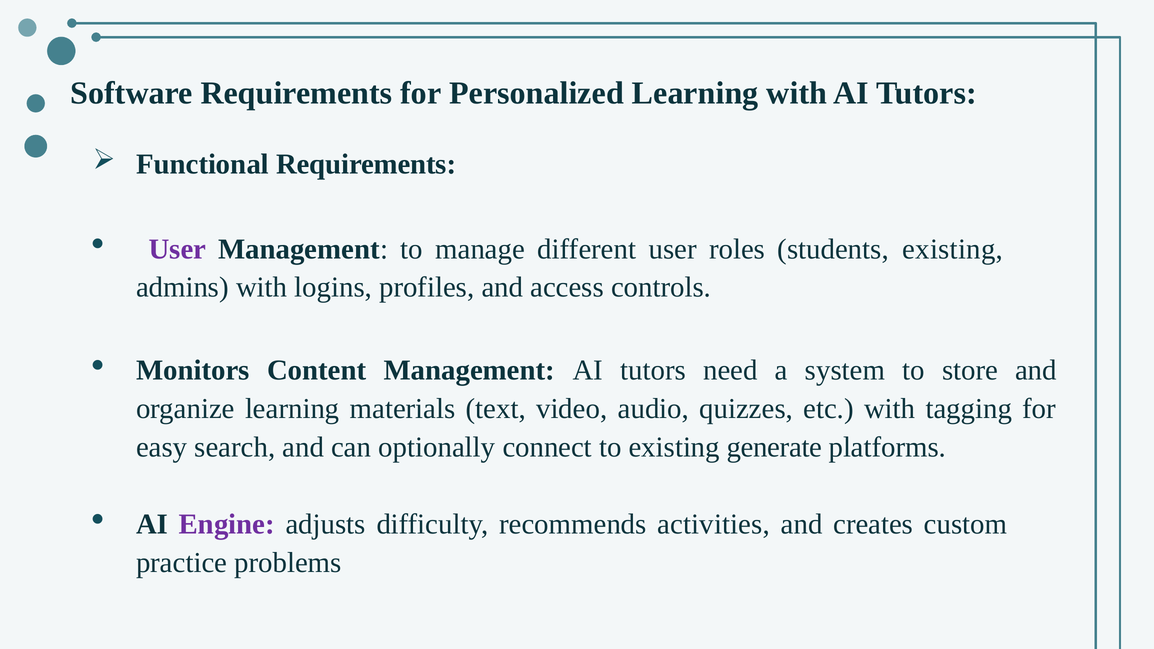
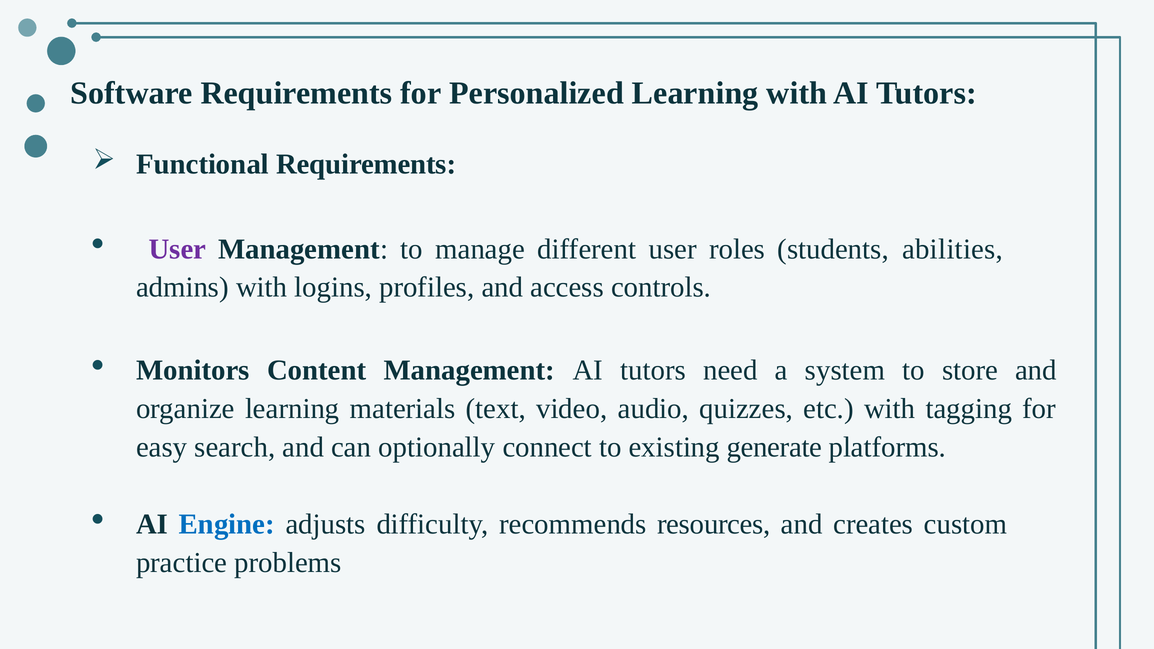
students existing: existing -> abilities (953, 249)
Engine colour: purple -> blue (227, 525)
activities: activities -> resources (714, 525)
